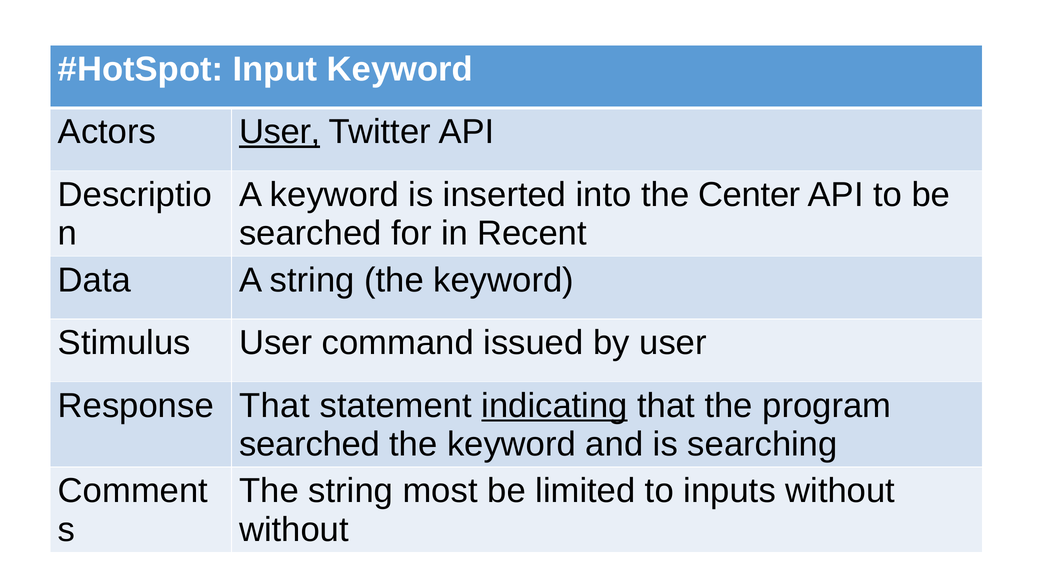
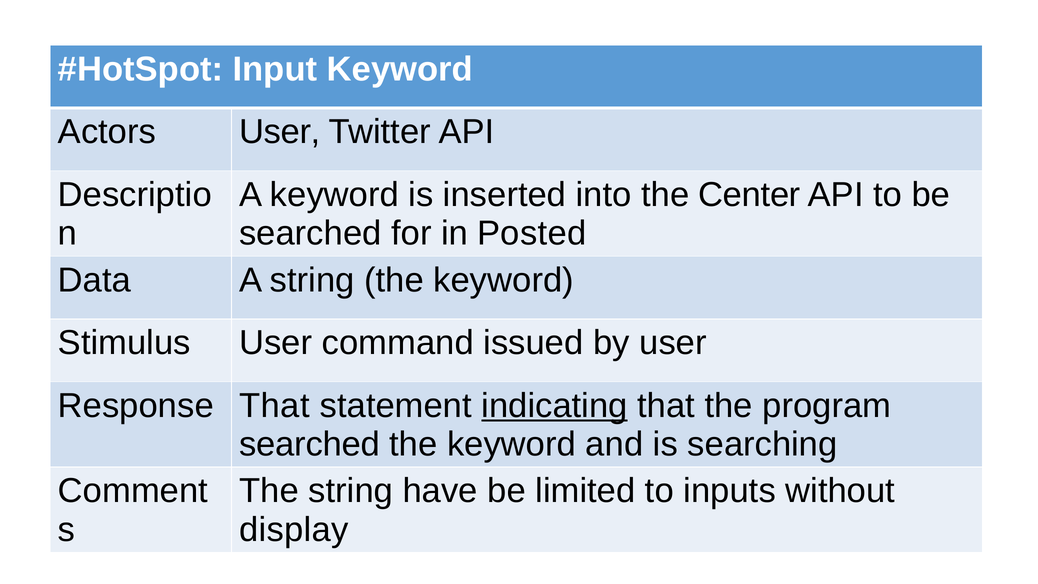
User underline: present -> none (280, 132)
Recent: Recent -> Posted (532, 233)
most: most -> have (440, 491)
without: without -> display (294, 530)
